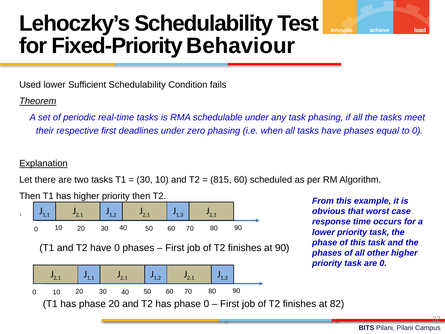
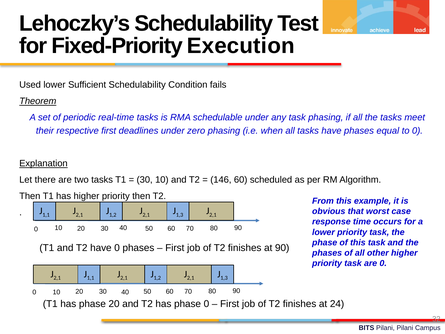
Behaviour: Behaviour -> Execution (241, 46)
815: 815 -> 146 (221, 180)
82: 82 -> 24 (337, 304)
